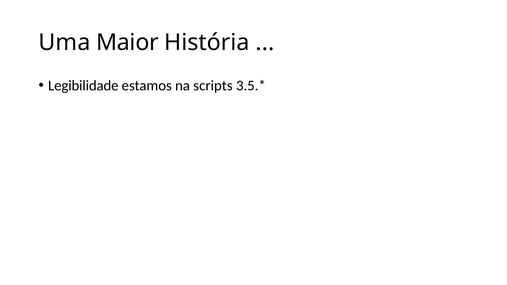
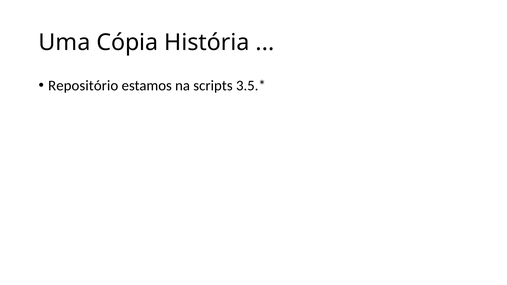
Maior: Maior -> Cópia (127, 43)
Legibilidade: Legibilidade -> Repositório (83, 86)
